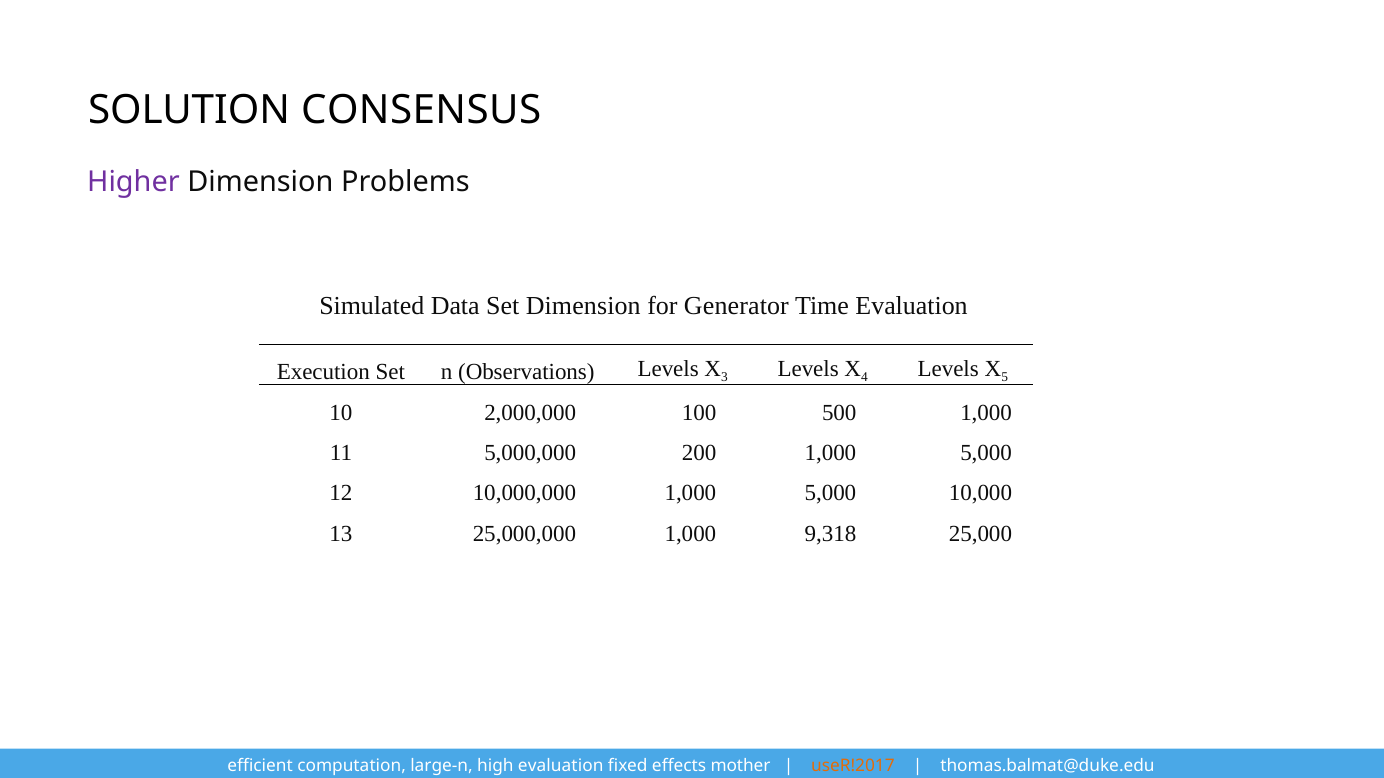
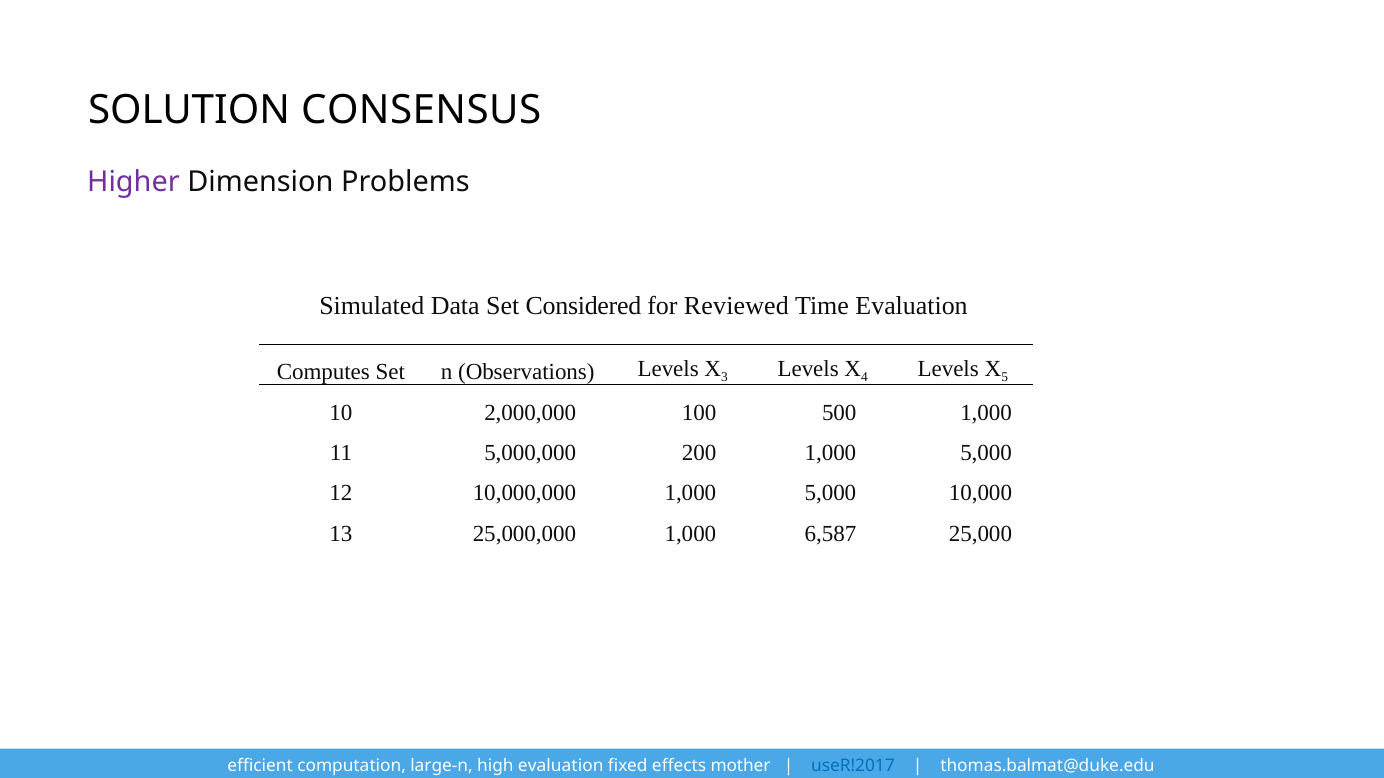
Set Dimension: Dimension -> Considered (583, 306)
Generator: Generator -> Reviewed (736, 306)
Execution: Execution -> Computes (323, 372)
9,318: 9,318 -> 6,587 (831, 534)
useR!2017 colour: orange -> blue (853, 766)
